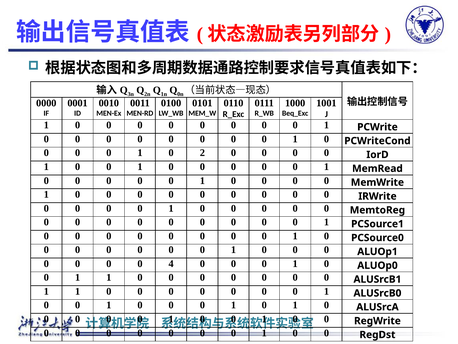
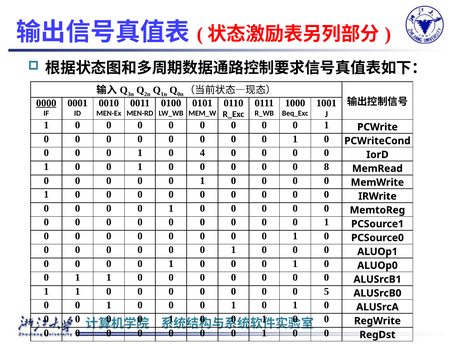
0000 underline: none -> present (46, 103)
2: 2 -> 4 (202, 153)
1: 1 -> 8 (326, 167)
4: 4 -> 1 (171, 263)
1: 1 -> 5 (326, 291)
